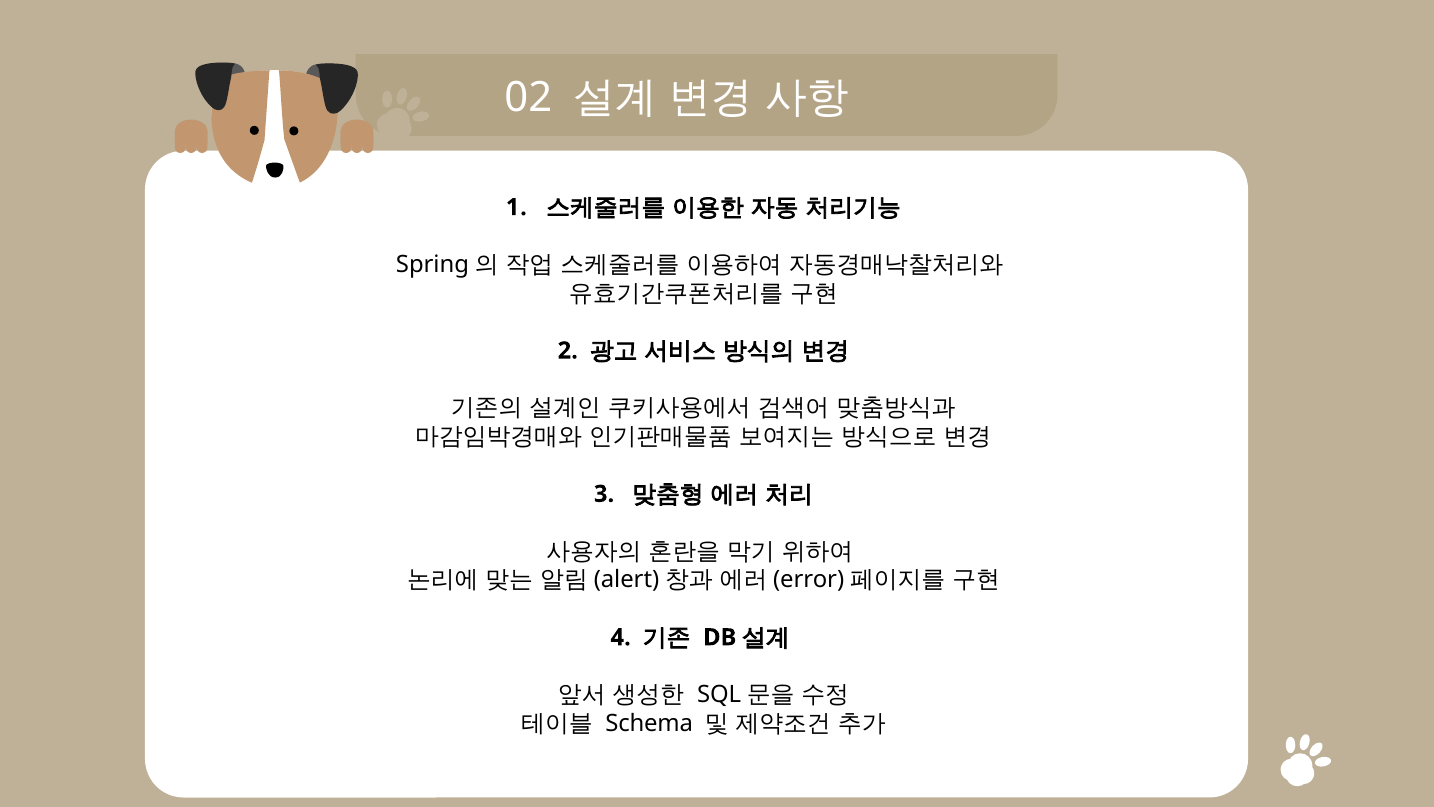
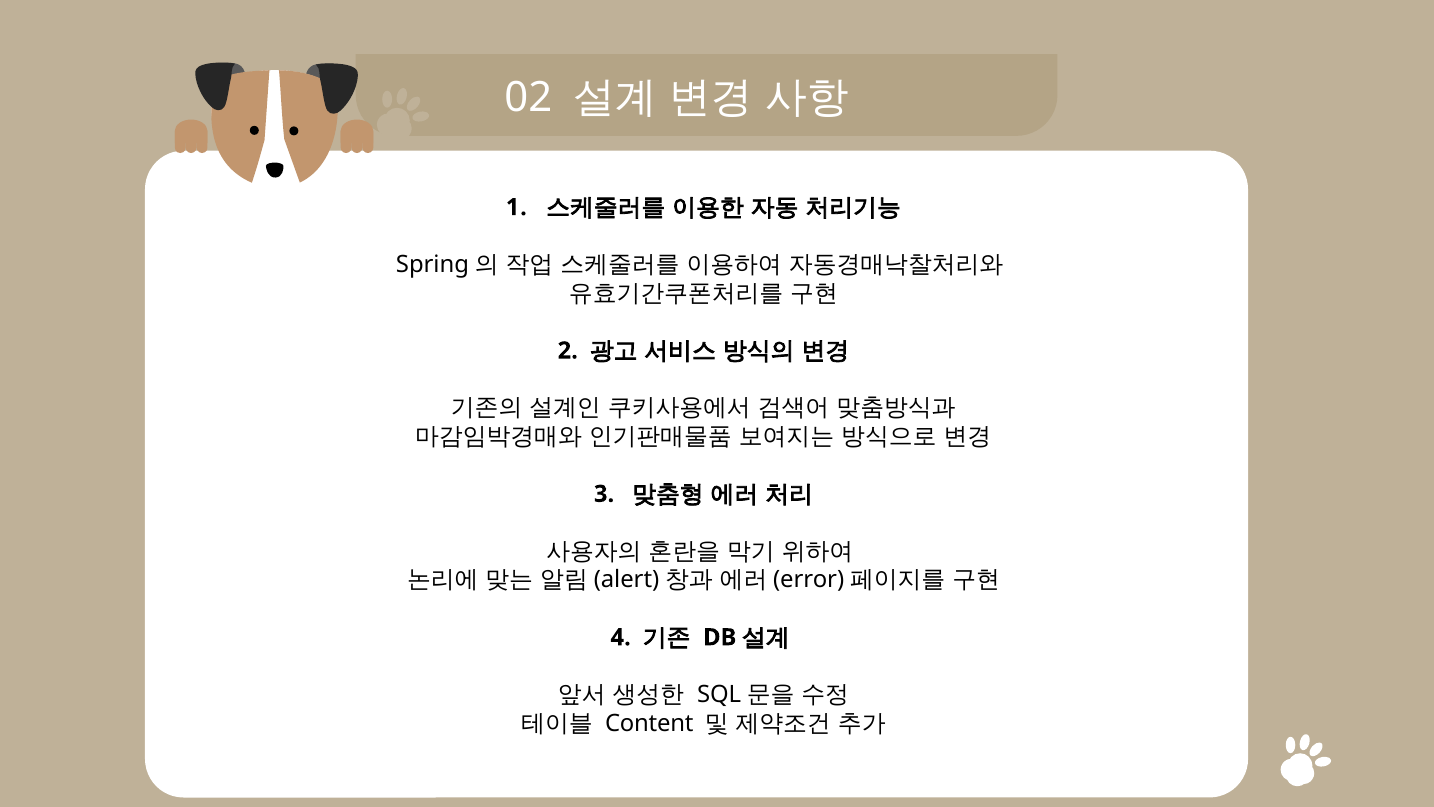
Schema: Schema -> Content (649, 723)
